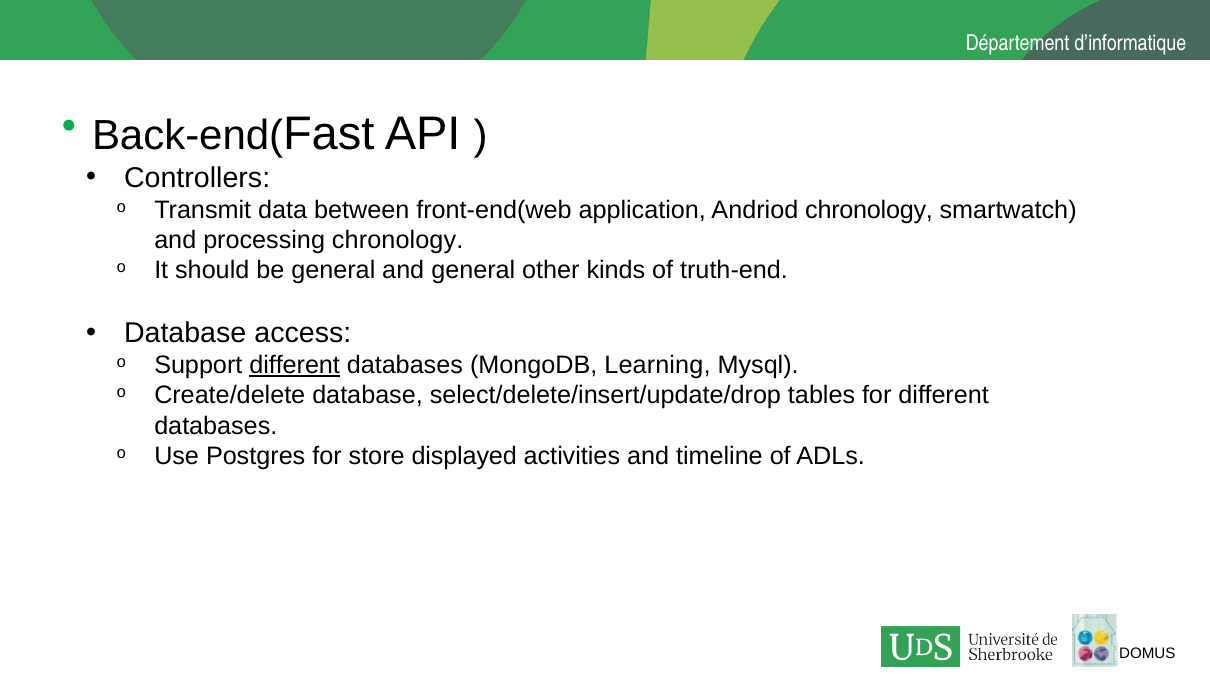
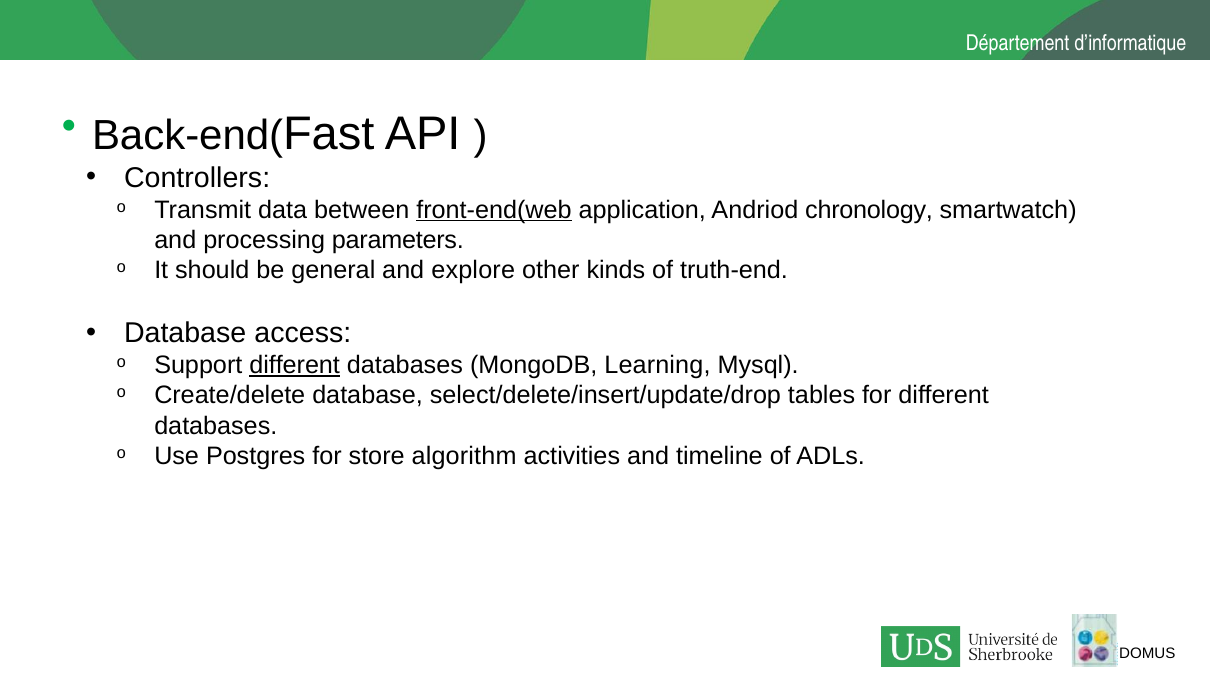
front-end(web underline: none -> present (494, 210)
processing chronology: chronology -> parameters (398, 240)
and general: general -> explore (473, 270)
displayed: displayed -> algorithm (464, 456)
